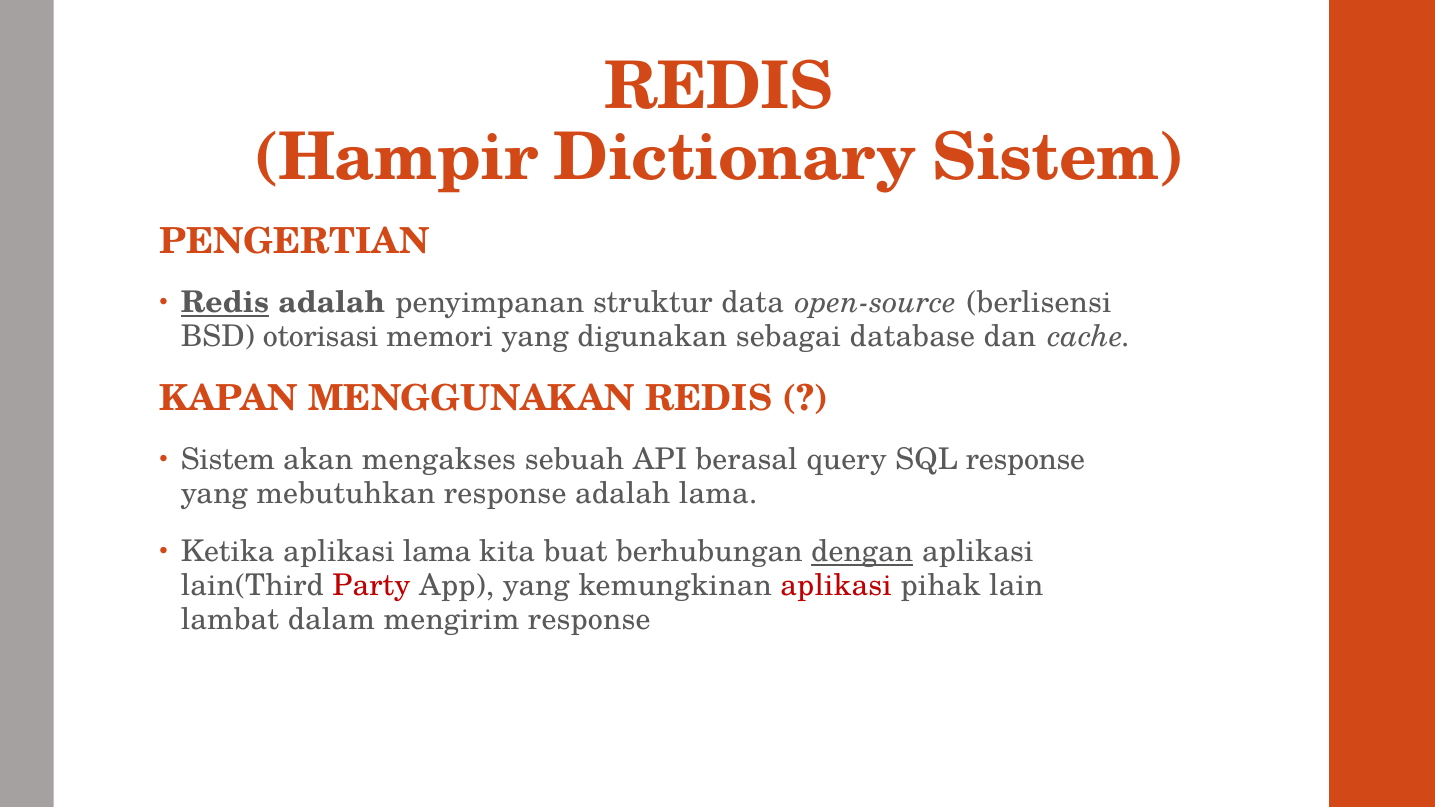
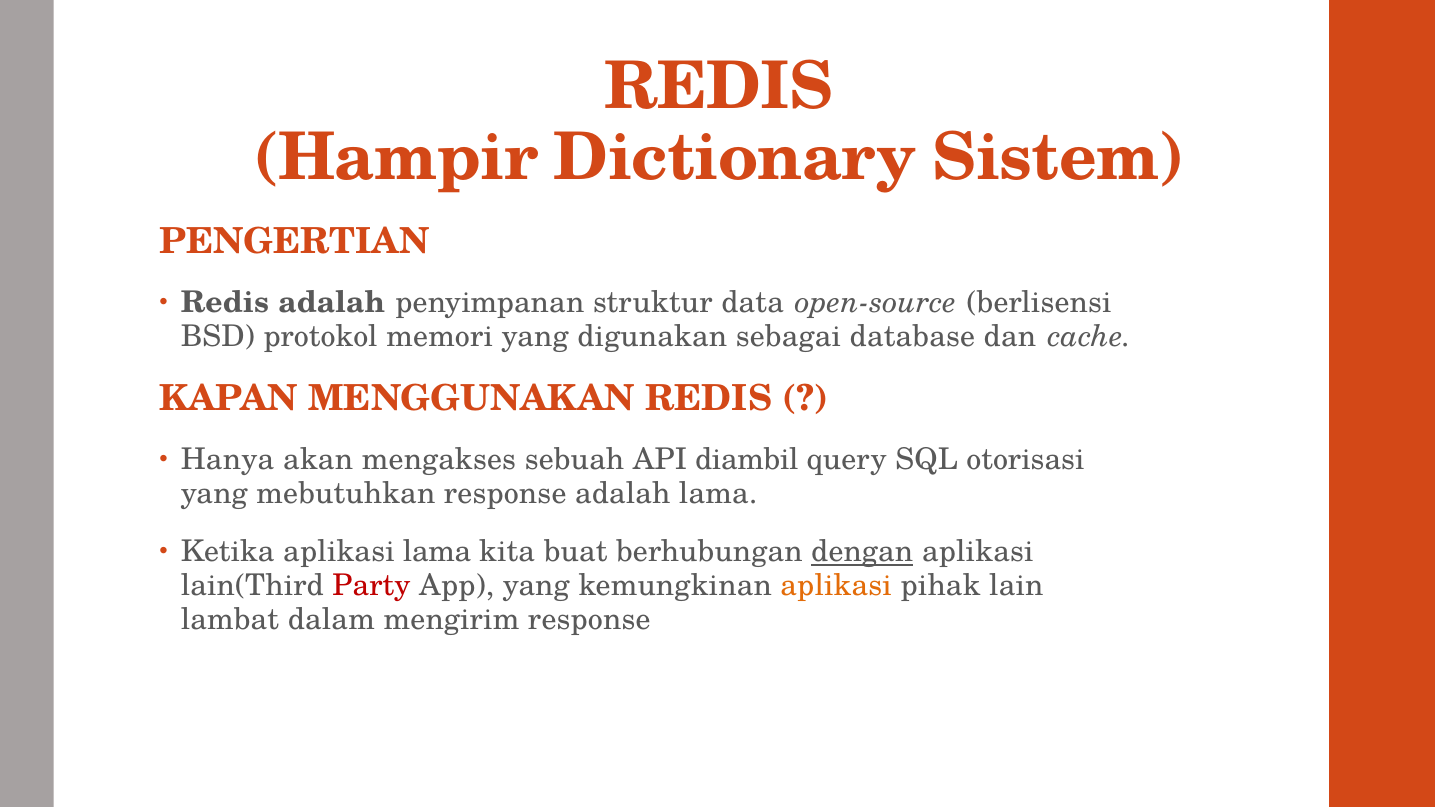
Redis underline: present -> none (225, 303)
otorisasi: otorisasi -> protokol (321, 337)
Sistem: Sistem -> Hanya (228, 460)
berasal: berasal -> diambil (747, 460)
SQL response: response -> otorisasi (1025, 460)
aplikasi colour: red -> orange (836, 586)
